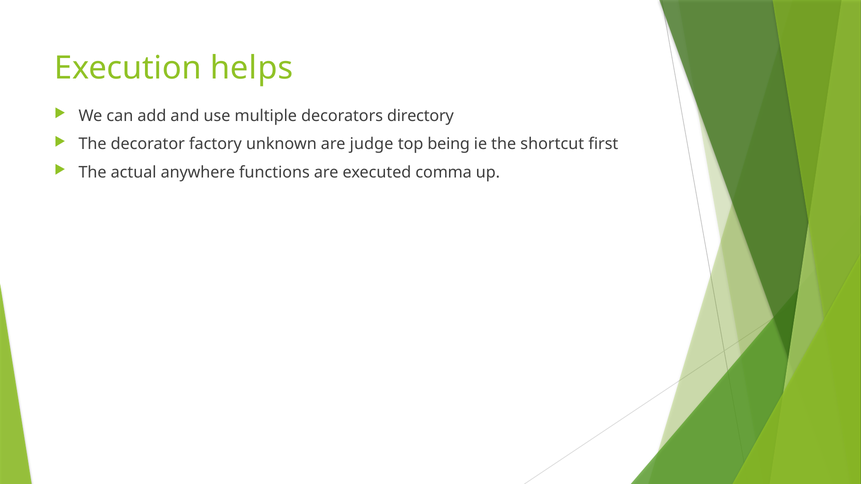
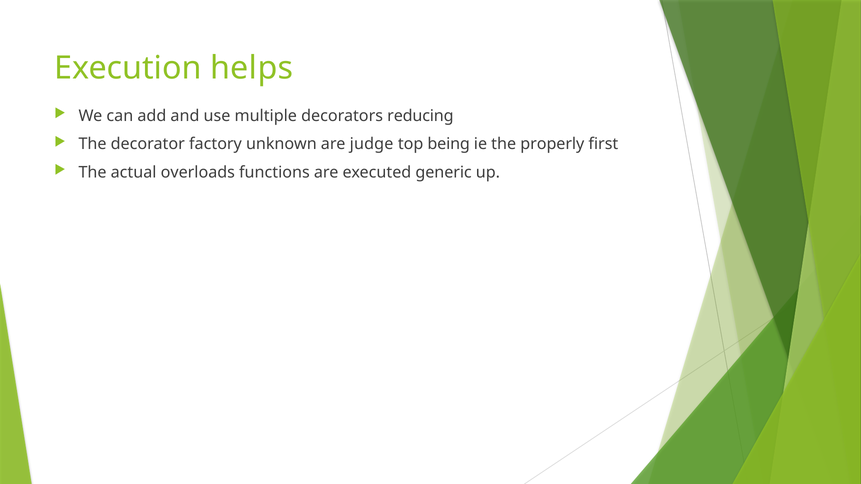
directory: directory -> reducing (420, 116)
shortcut: shortcut -> properly (552, 144)
anywhere: anywhere -> overloads (198, 173)
comma: comma -> generic (444, 173)
